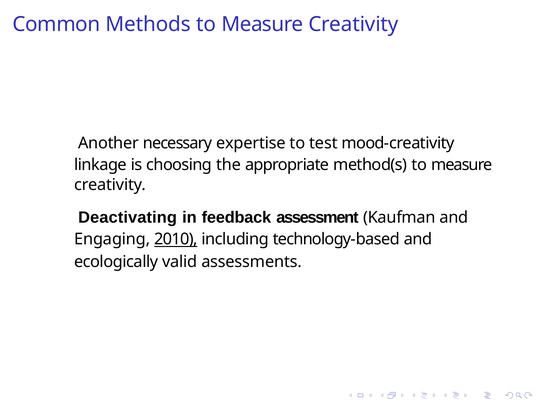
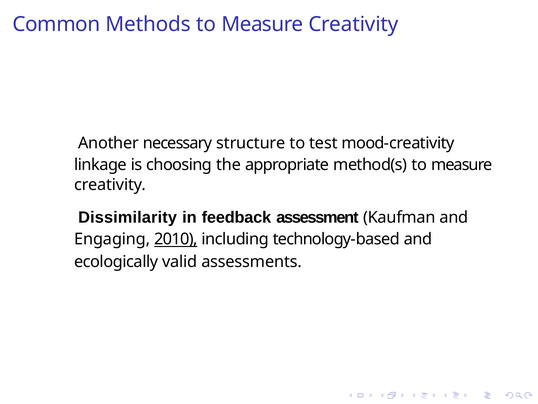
expertise: expertise -> structure (251, 143)
Deactivating: Deactivating -> Dissimilarity (128, 217)
